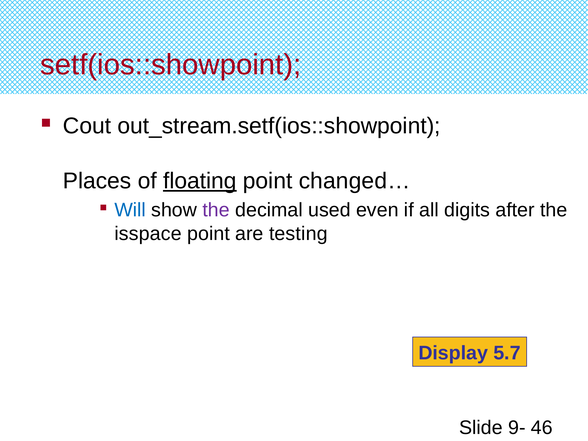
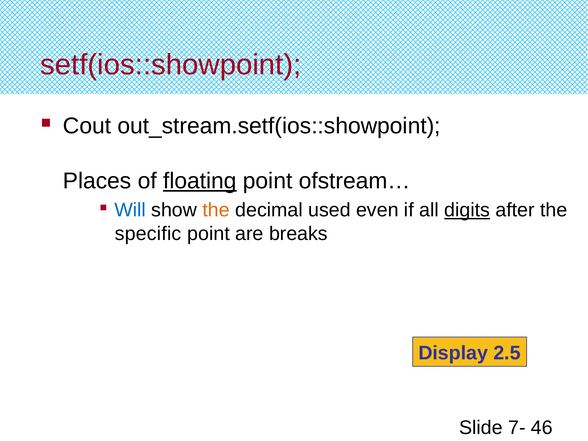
changed…: changed… -> ofstream… (355, 181)
the colour: purple -> orange (216, 210)
digits underline: none -> present (467, 210)
isspace: isspace -> specific (148, 234)
testing: testing -> breaks (298, 234)
5.7: 5.7 -> 2.5 (507, 353)
9-: 9- -> 7- (517, 428)
